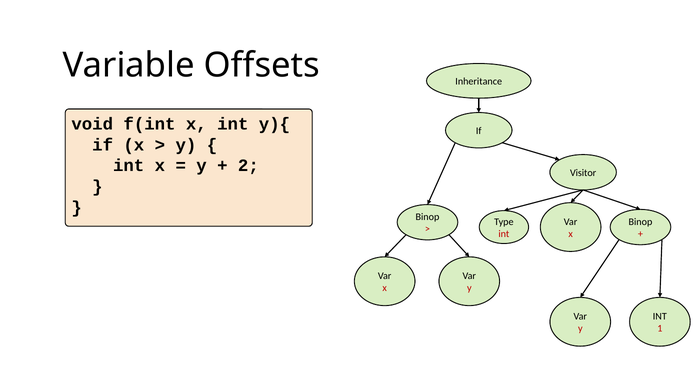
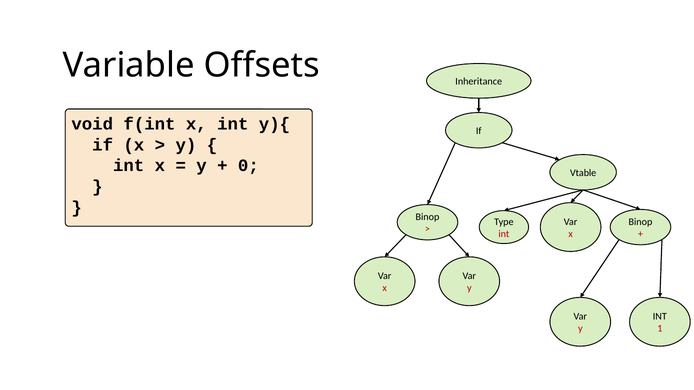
2: 2 -> 0 (248, 166)
Visitor: Visitor -> Vtable (583, 173)
